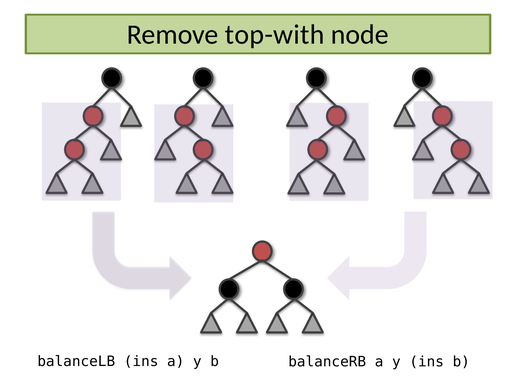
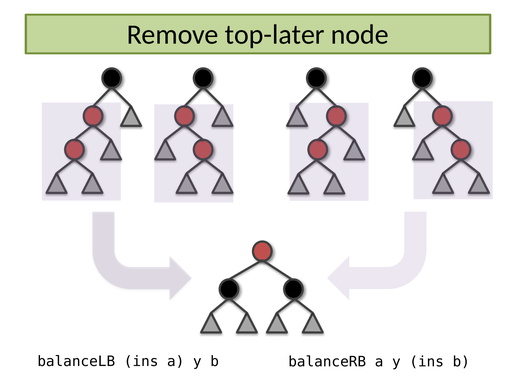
top-with: top-with -> top-later (275, 35)
